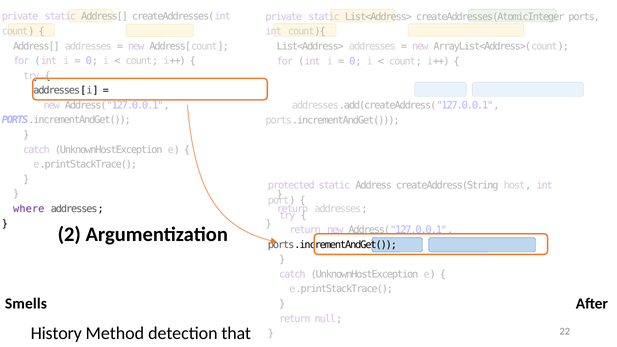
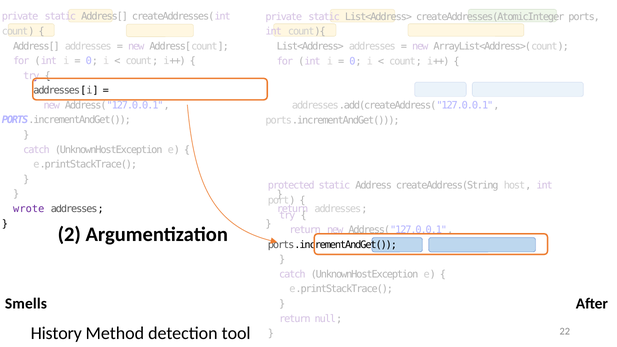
where: where -> wrote (29, 209)
that: that -> tool (236, 334)
